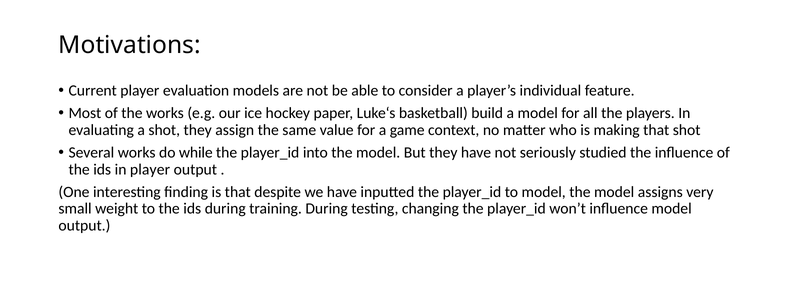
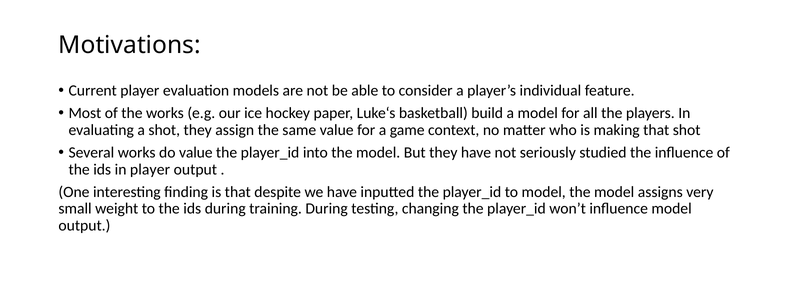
do while: while -> value (196, 152)
